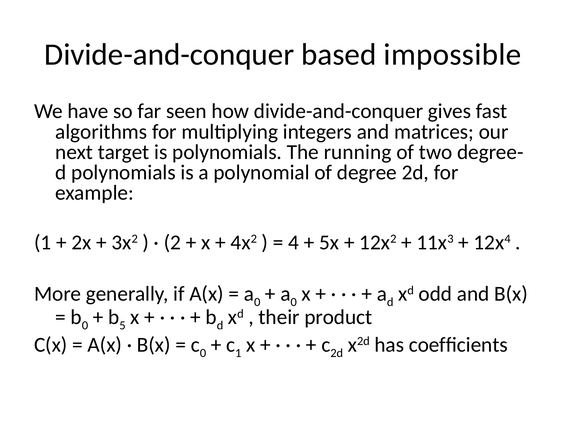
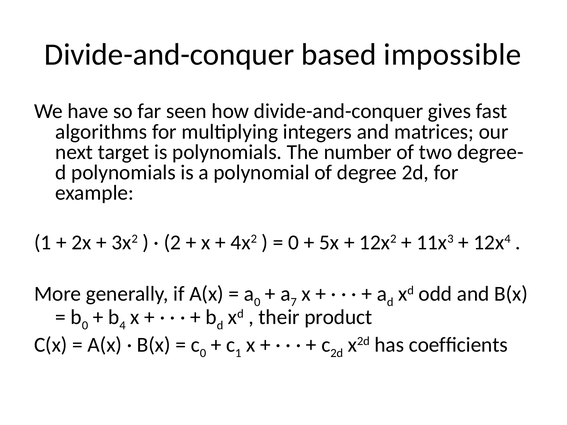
running: running -> number (358, 152)
4: 4 -> 0 (294, 242)
0: 0 -> 7 (294, 302)
5: 5 -> 4 (122, 326)
